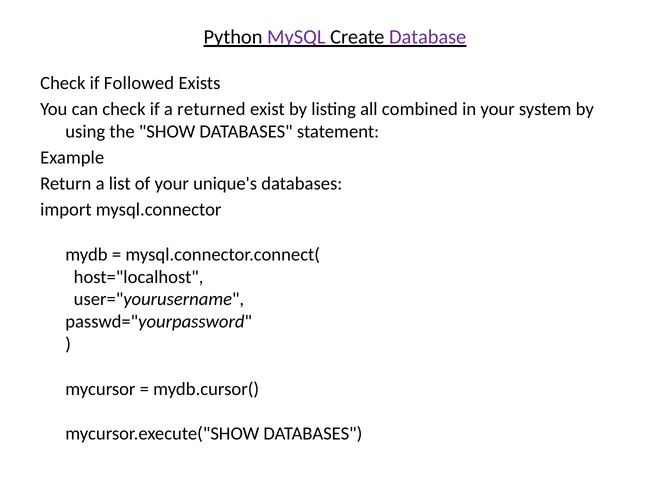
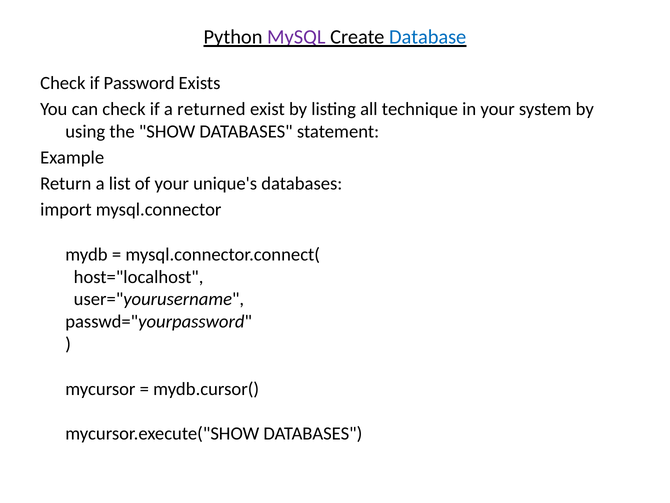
Database colour: purple -> blue (428, 37)
Followed: Followed -> Password (139, 83)
combined: combined -> technique (420, 109)
